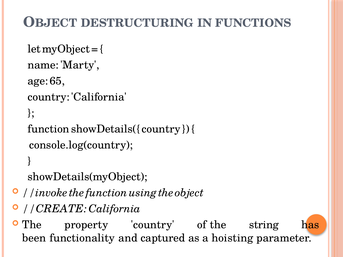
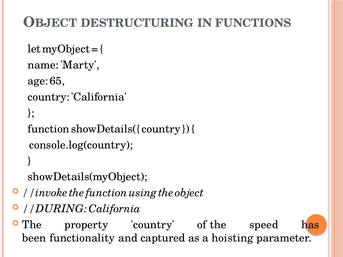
//CREATE: //CREATE -> //DURING (55, 209)
string: string -> speed (264, 225)
